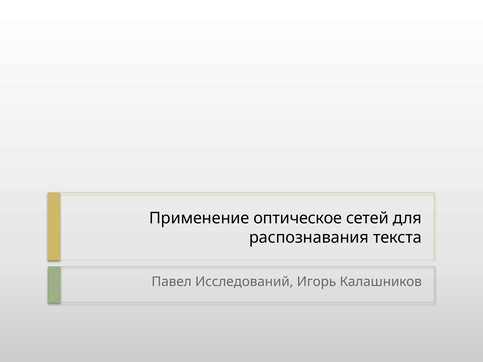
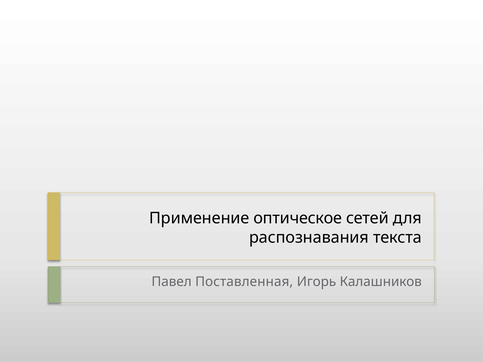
Исследований: Исследований -> Поставленная (244, 282)
